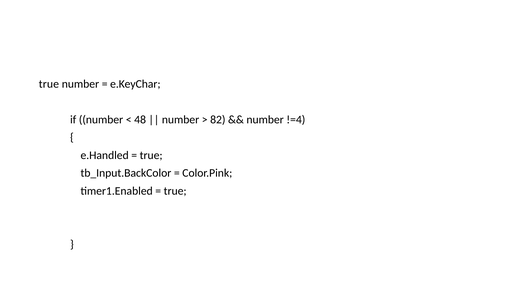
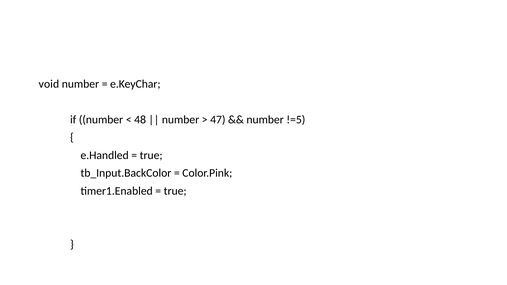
true: true -> void (49, 84)
82: 82 -> 47 (218, 120)
!=4: !=4 -> !=5 (296, 120)
